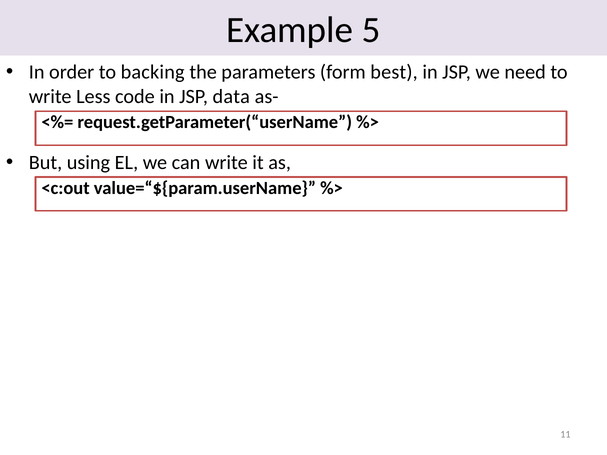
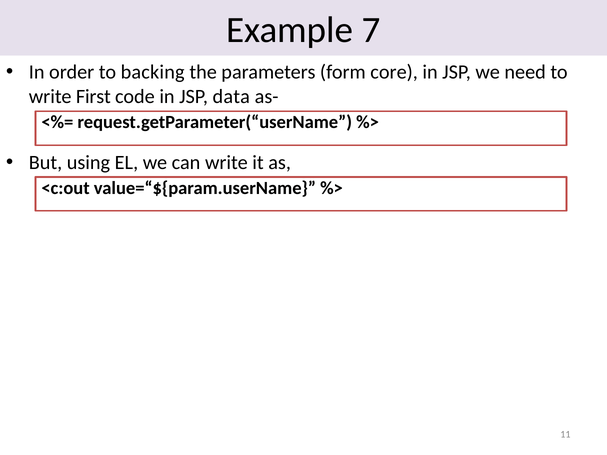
5: 5 -> 7 (371, 30)
best: best -> core (394, 72)
Less: Less -> First (93, 97)
